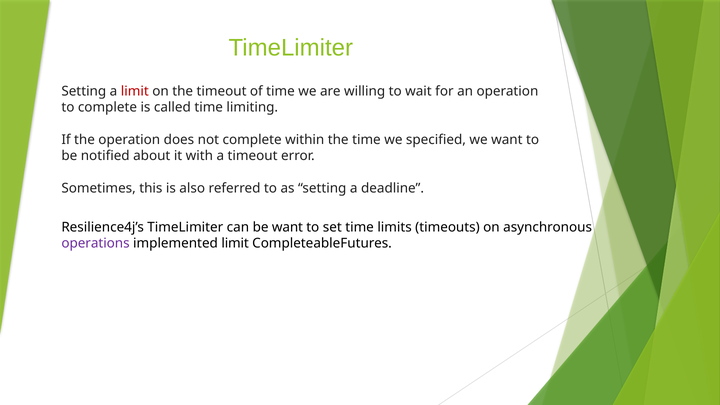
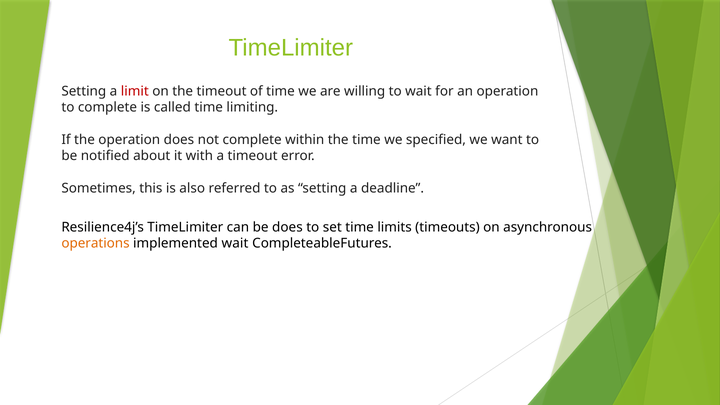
be want: want -> does (287, 227)
operations colour: purple -> orange (96, 244)
implemented limit: limit -> wait (235, 244)
